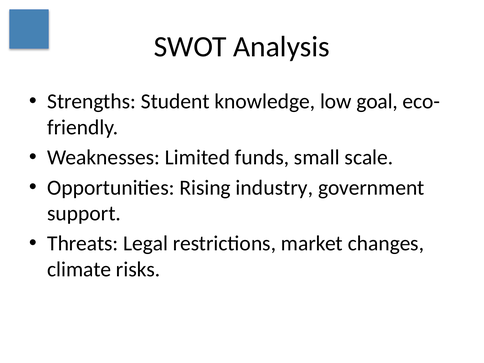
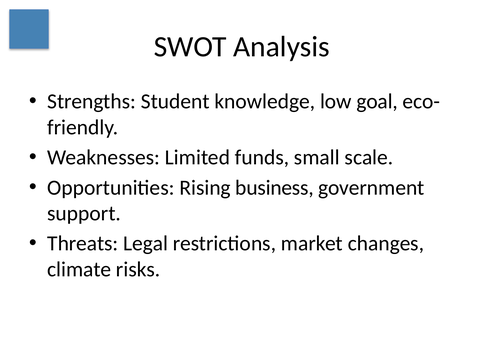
industry: industry -> business (275, 188)
